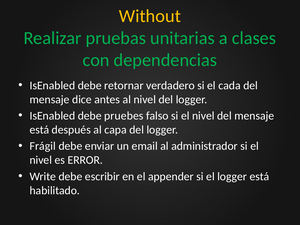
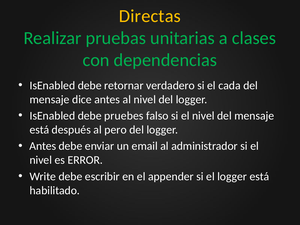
Without: Without -> Directas (150, 16)
capa: capa -> pero (115, 130)
Frágil: Frágil -> Antes (43, 146)
